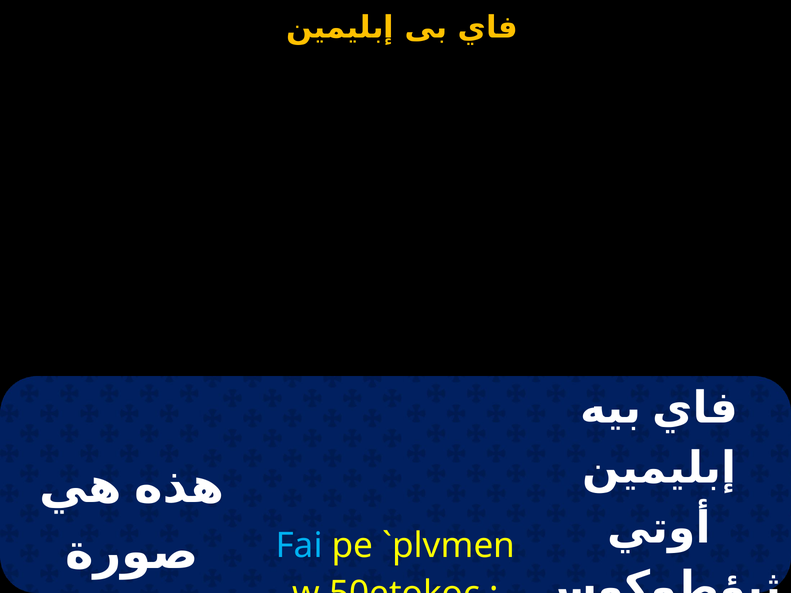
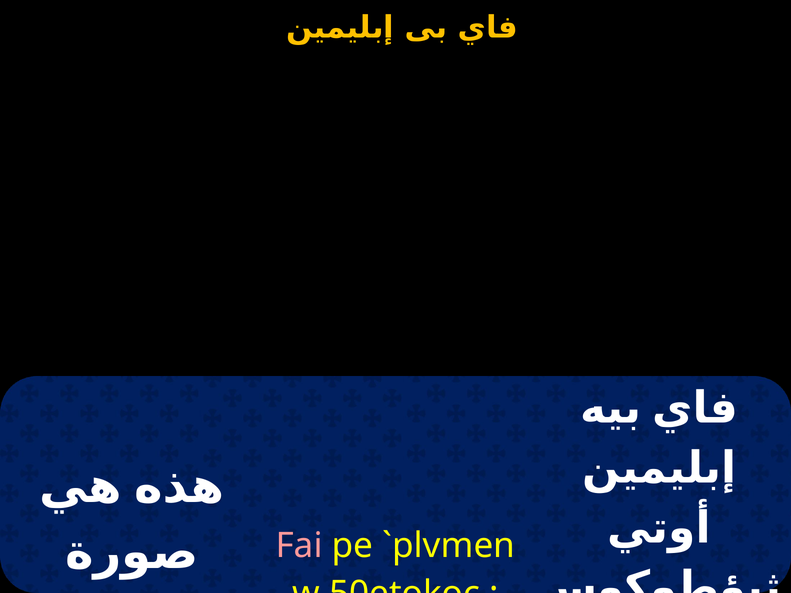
Fai colour: light blue -> pink (299, 546)
